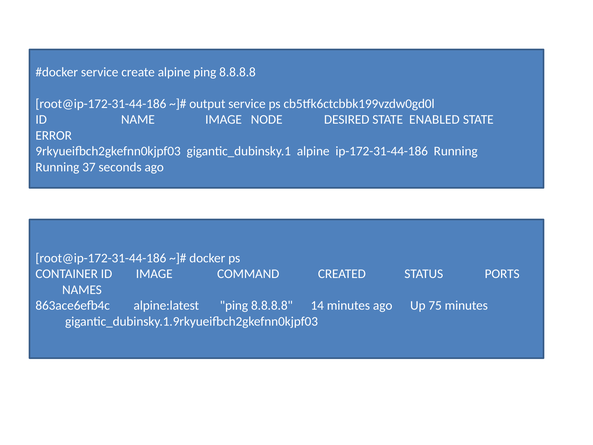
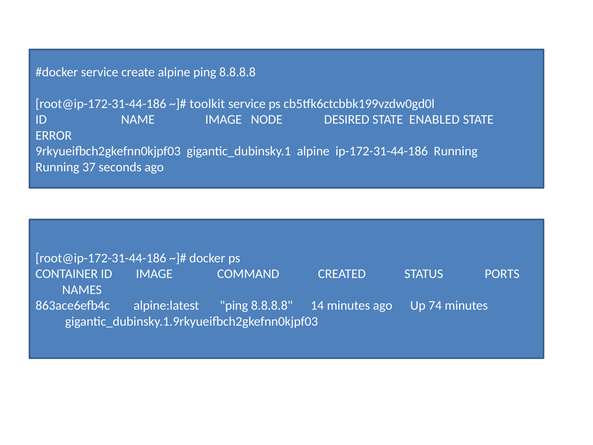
output: output -> toolkit (207, 104)
75: 75 -> 74 (435, 305)
